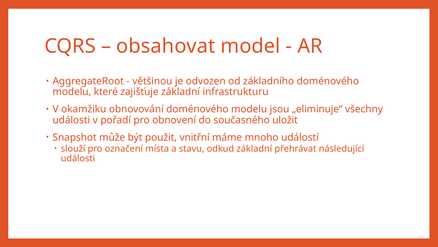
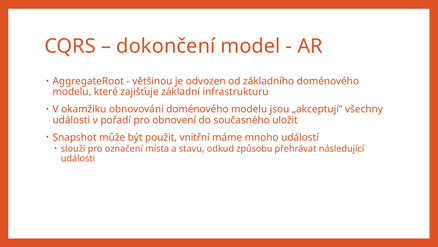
obsahovat: obsahovat -> dokončení (166, 46)
„eliminuje“: „eliminuje“ -> „akceptují“ (317, 109)
odkud základní: základní -> způsobu (254, 148)
